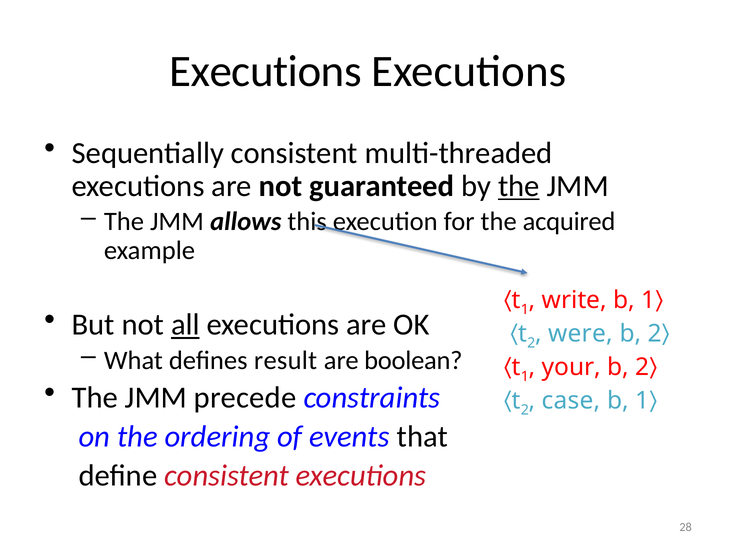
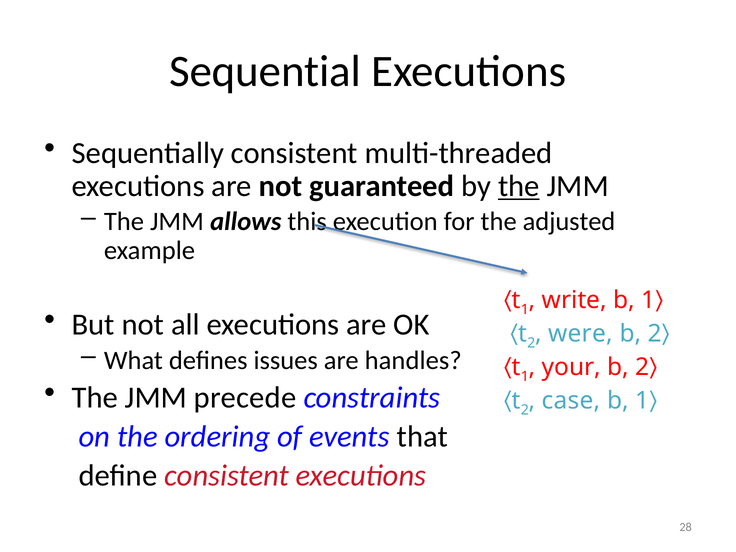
Executions: Executions -> Sequential (265, 71)
acquired: acquired -> adjusted (569, 222)
all underline: present -> none (185, 325)
result: result -> issues (286, 360)
boolean: boolean -> handles (413, 360)
